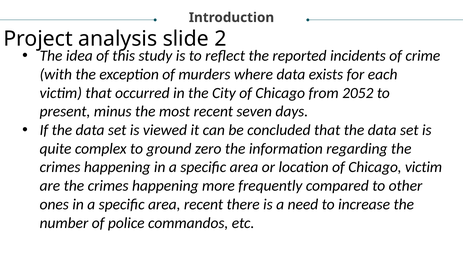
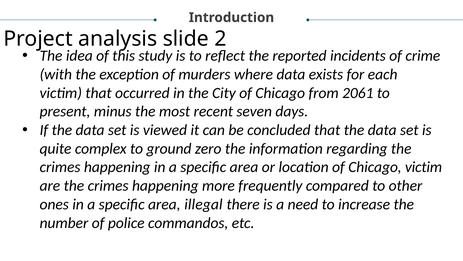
2052: 2052 -> 2061 (358, 93)
area recent: recent -> illegal (203, 204)
